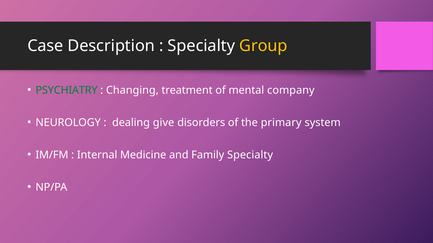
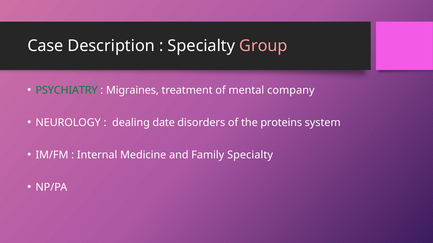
Group colour: yellow -> pink (263, 46)
Changing: Changing -> Migraines (132, 90)
give: give -> date (164, 123)
primary: primary -> proteins (281, 123)
